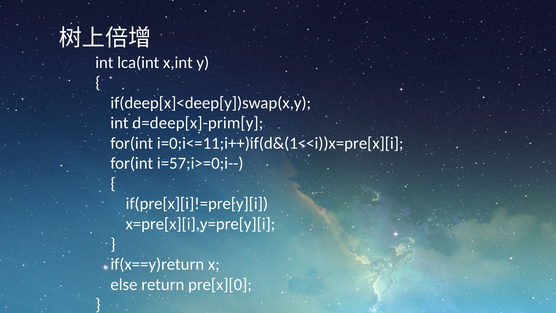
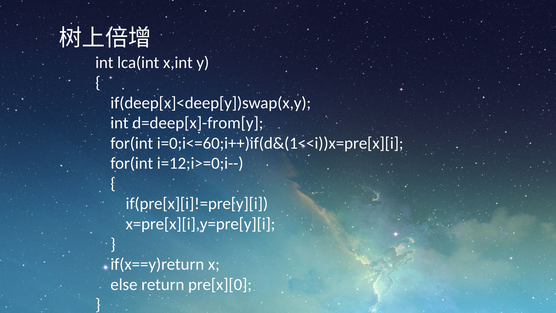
d=deep[x]-prim[y: d=deep[x]-prim[y -> d=deep[x]-from[y (198, 123)
i=0;i<=11;i++)if(d&(1<<i))x=pre[x][i: i=0;i<=11;i++)if(d&(1<<i))x=pre[x][i -> i=0;i<=60;i++)if(d&(1<<i))x=pre[x][i (280, 143)
i=57;i>=0;i--: i=57;i>=0;i-- -> i=12;i>=0;i-- (200, 163)
